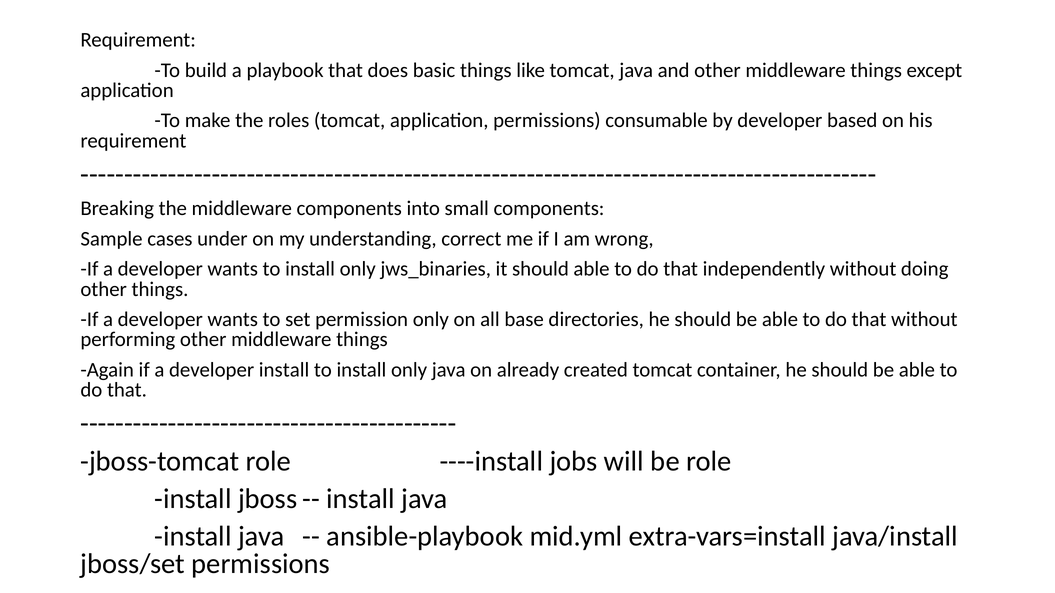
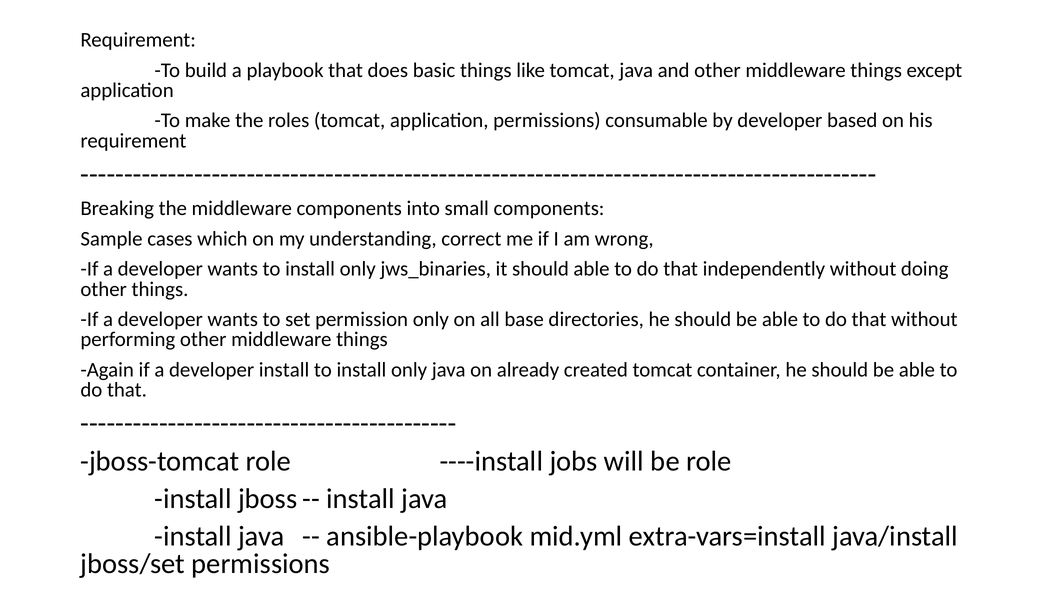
under: under -> which (222, 239)
